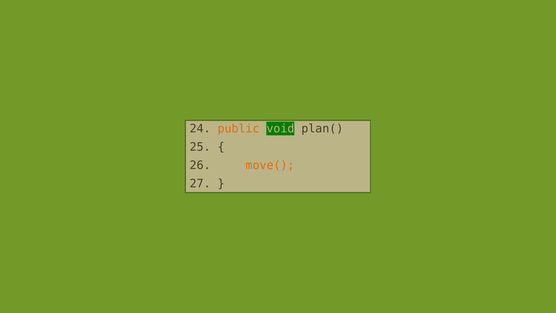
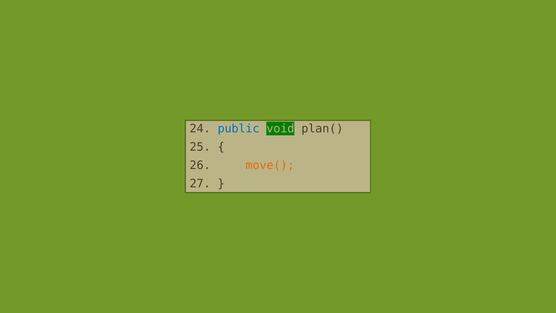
public colour: orange -> blue (239, 129)
